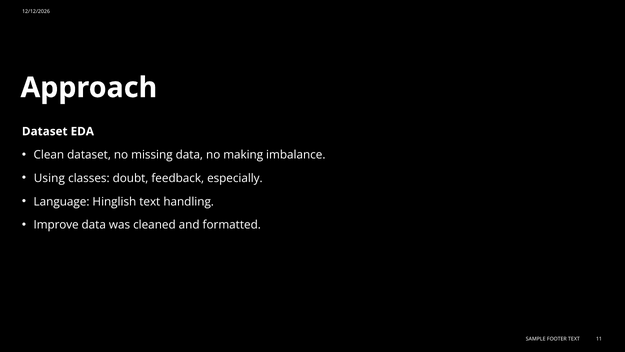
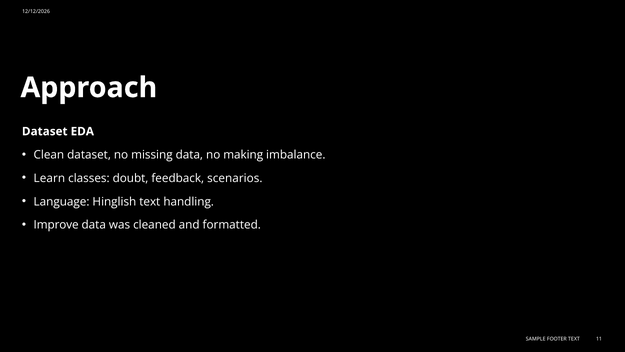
Using: Using -> Learn (49, 178)
especially: especially -> scenarios (235, 178)
